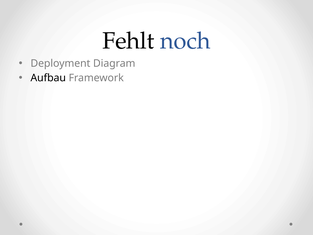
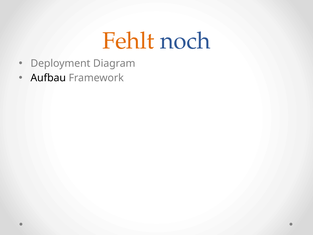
Fehlt colour: black -> orange (128, 41)
